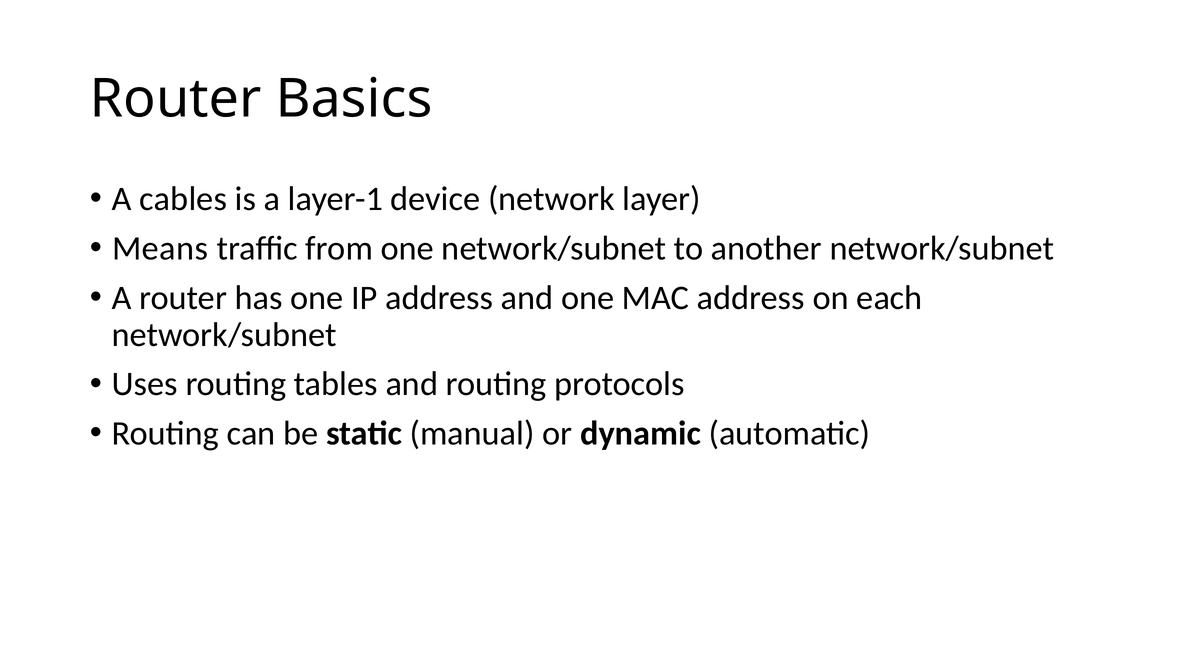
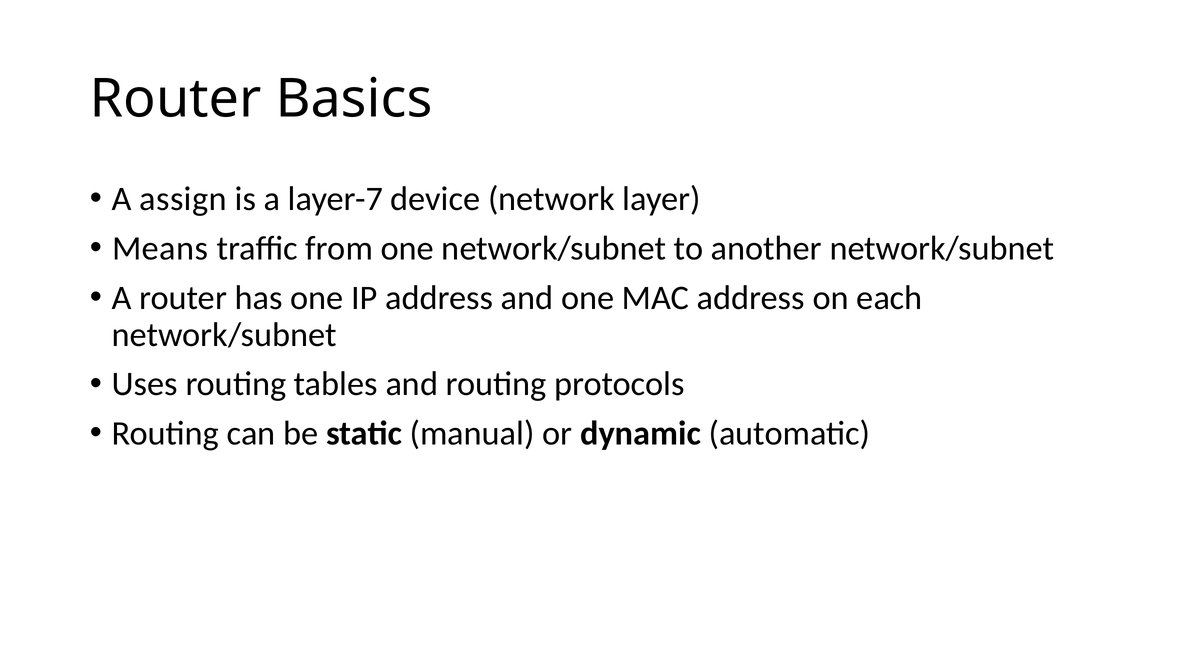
cables: cables -> assign (183, 199)
layer-1: layer-1 -> layer-7 (335, 199)
